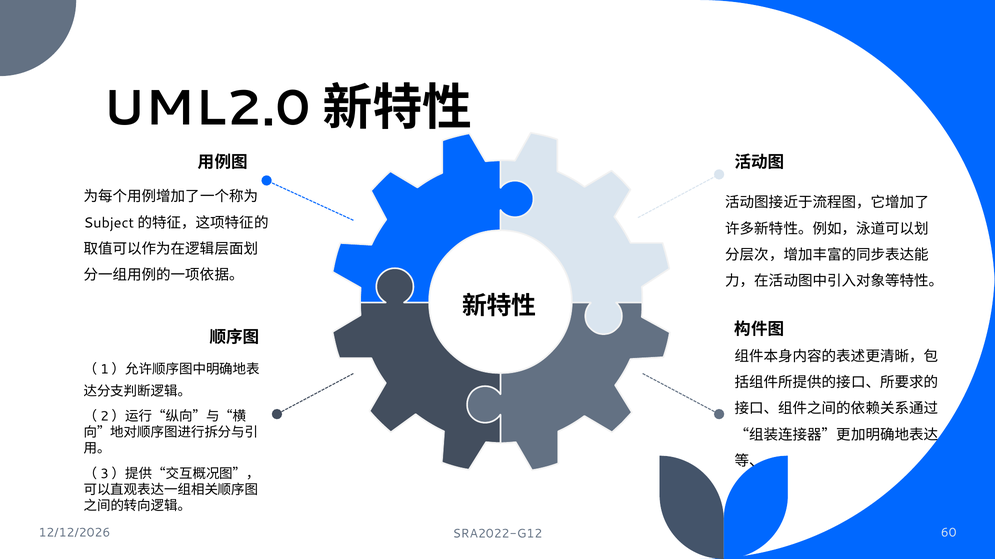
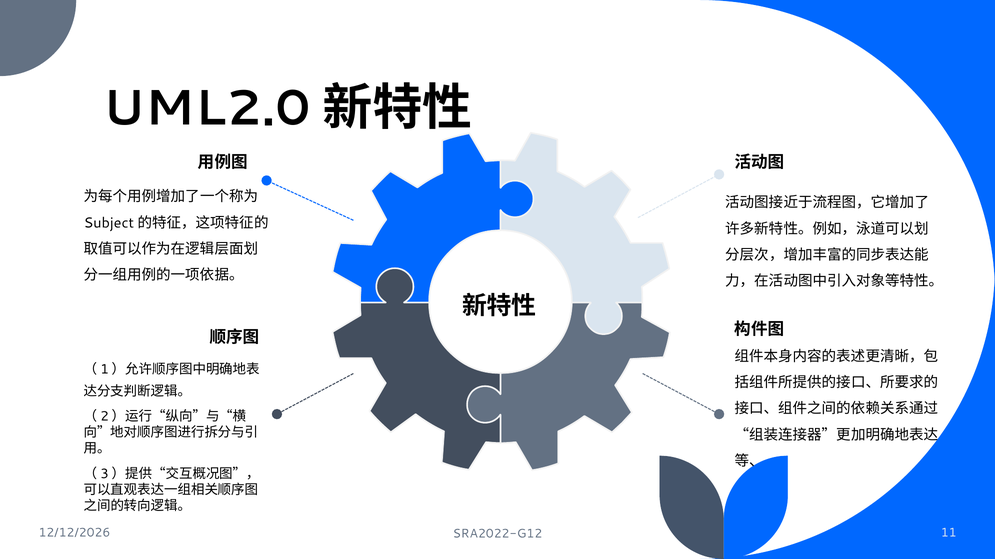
60: 60 -> 11 (949, 533)
